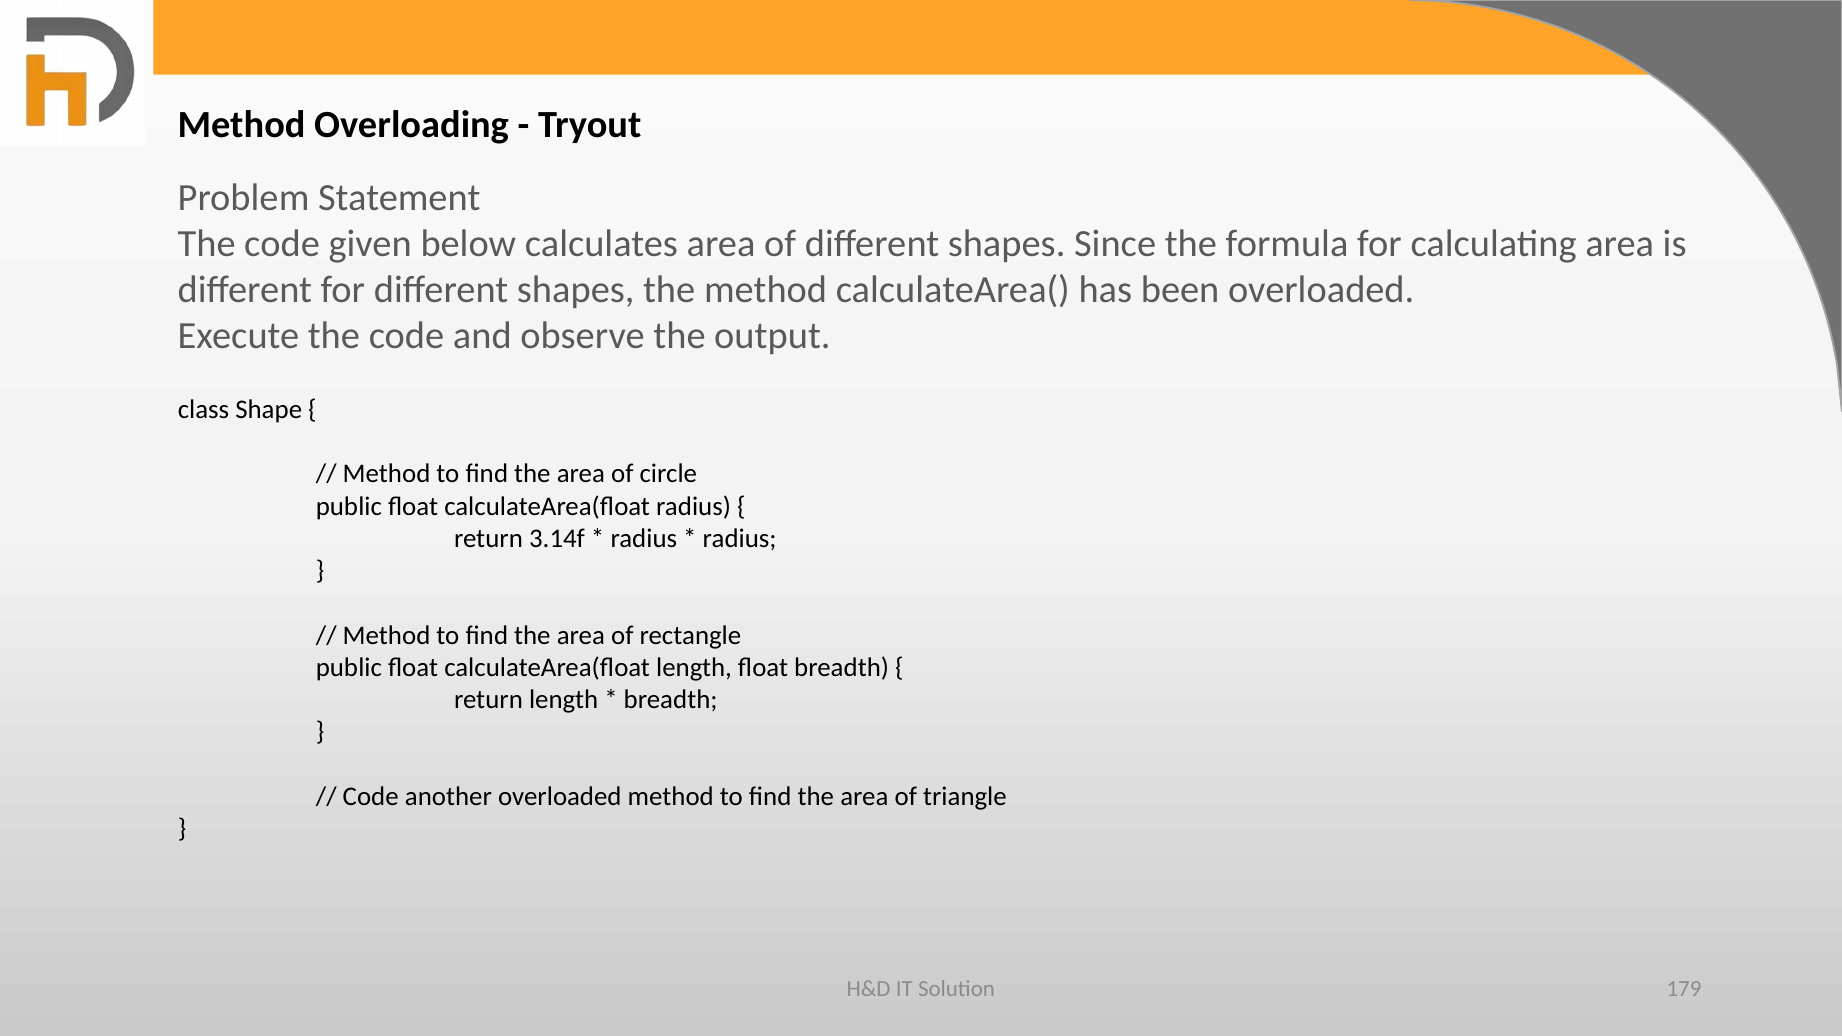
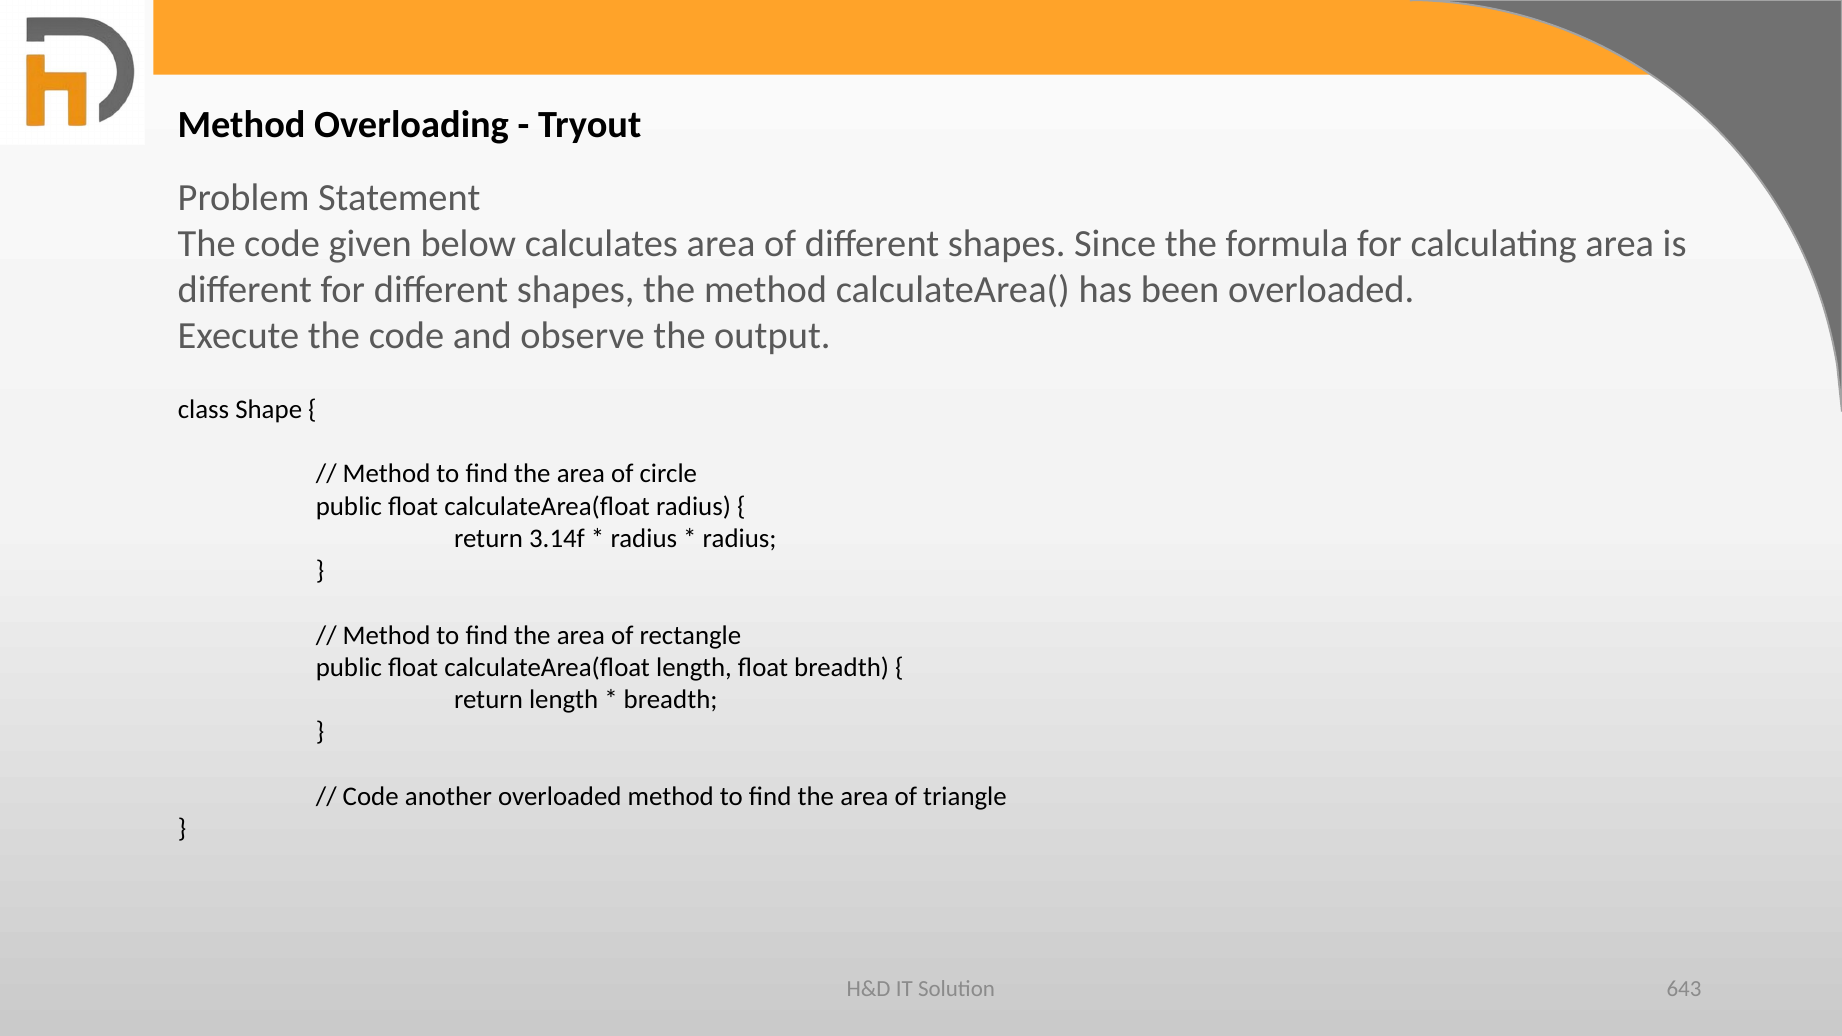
179: 179 -> 643 (1684, 989)
